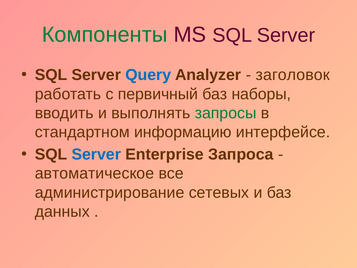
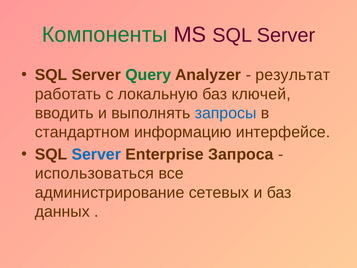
Query colour: blue -> green (148, 75)
заголовок: заголовок -> результат (293, 75)
первичный: первичный -> локальную (158, 94)
наборы: наборы -> ключей (261, 94)
запросы colour: green -> blue (226, 113)
автоматическое: автоматическое -> использоваться (94, 173)
